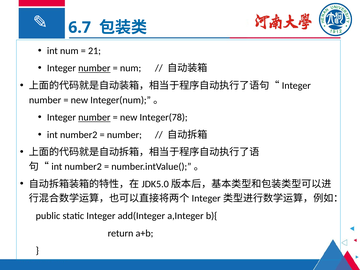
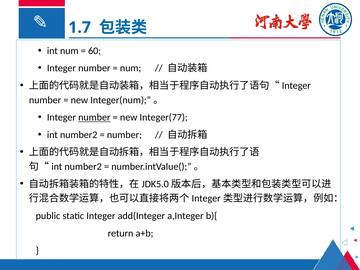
6.7: 6.7 -> 1.7 (80, 27)
21: 21 -> 60 (94, 51)
number underline: present -> none (94, 68)
Integer(78: Integer(78 -> Integer(77 (164, 117)
